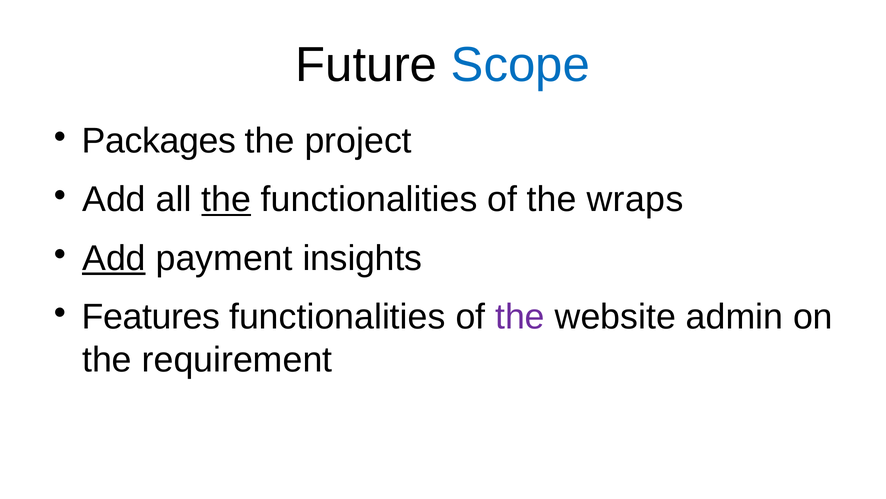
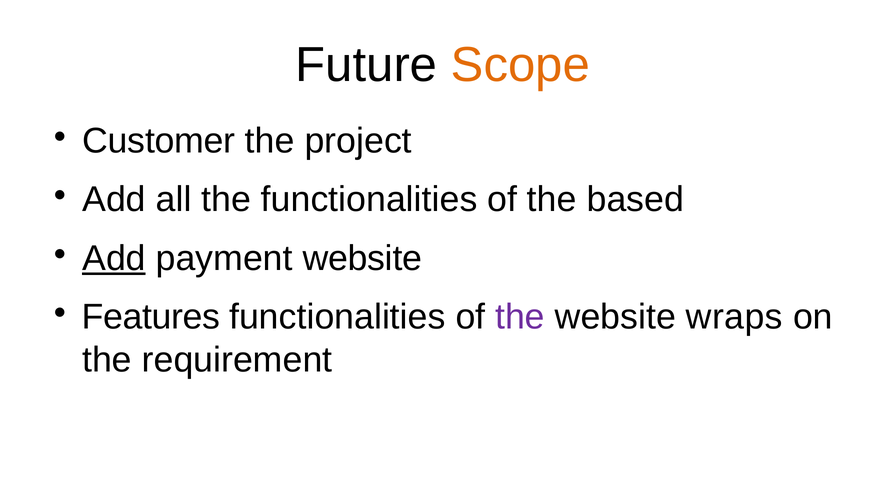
Scope colour: blue -> orange (520, 65)
Packages: Packages -> Customer (159, 141)
the underline: present -> none (226, 199)
wraps: wraps -> based (635, 199)
payment insights: insights -> website (362, 258)
admin: admin -> wraps (734, 317)
